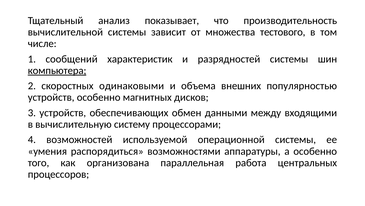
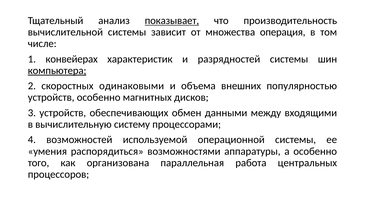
показывает underline: none -> present (172, 21)
тестового: тестового -> операция (283, 32)
сообщений: сообщений -> конвейерах (72, 59)
